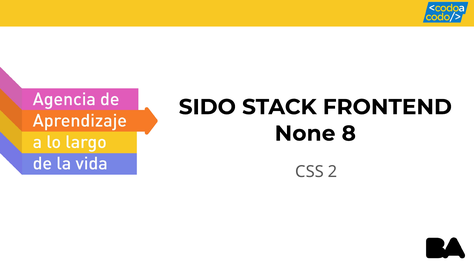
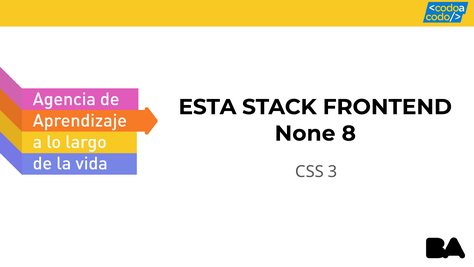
SIDO: SIDO -> ESTA (207, 107)
2: 2 -> 3 (333, 172)
